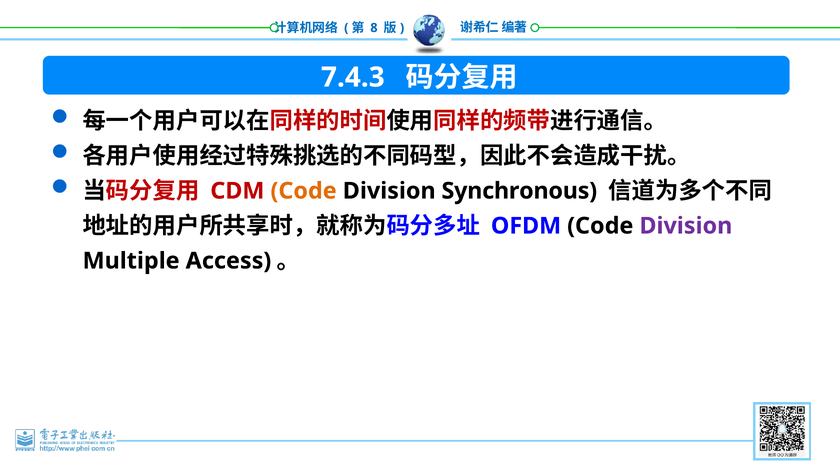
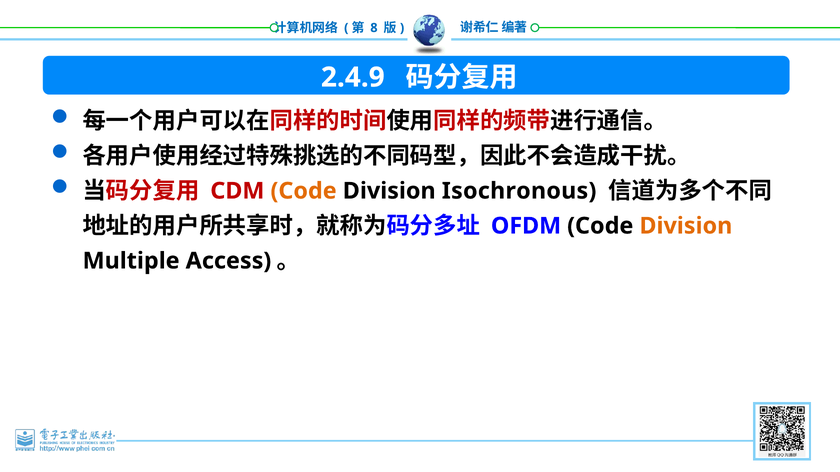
7.4.3: 7.4.3 -> 2.4.9 (353, 77)
Synchronous: Synchronous -> Isochronous (519, 191)
Division colour: purple -> orange (686, 226)
